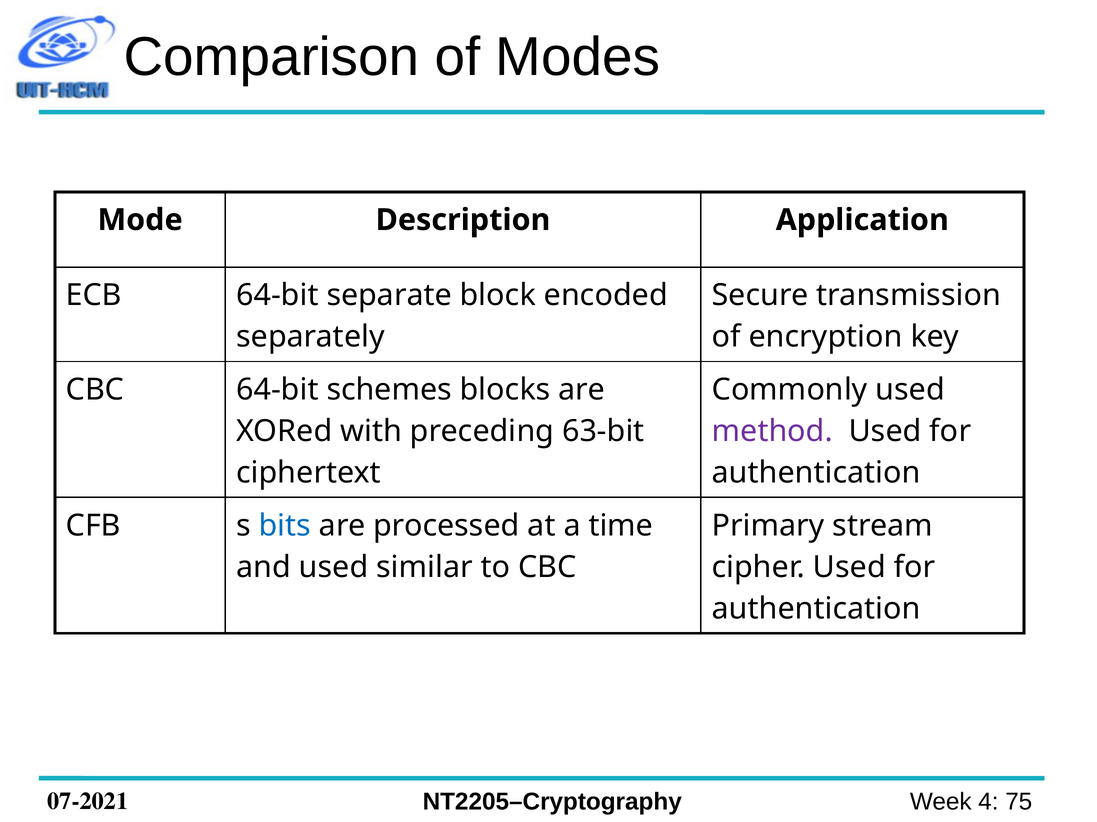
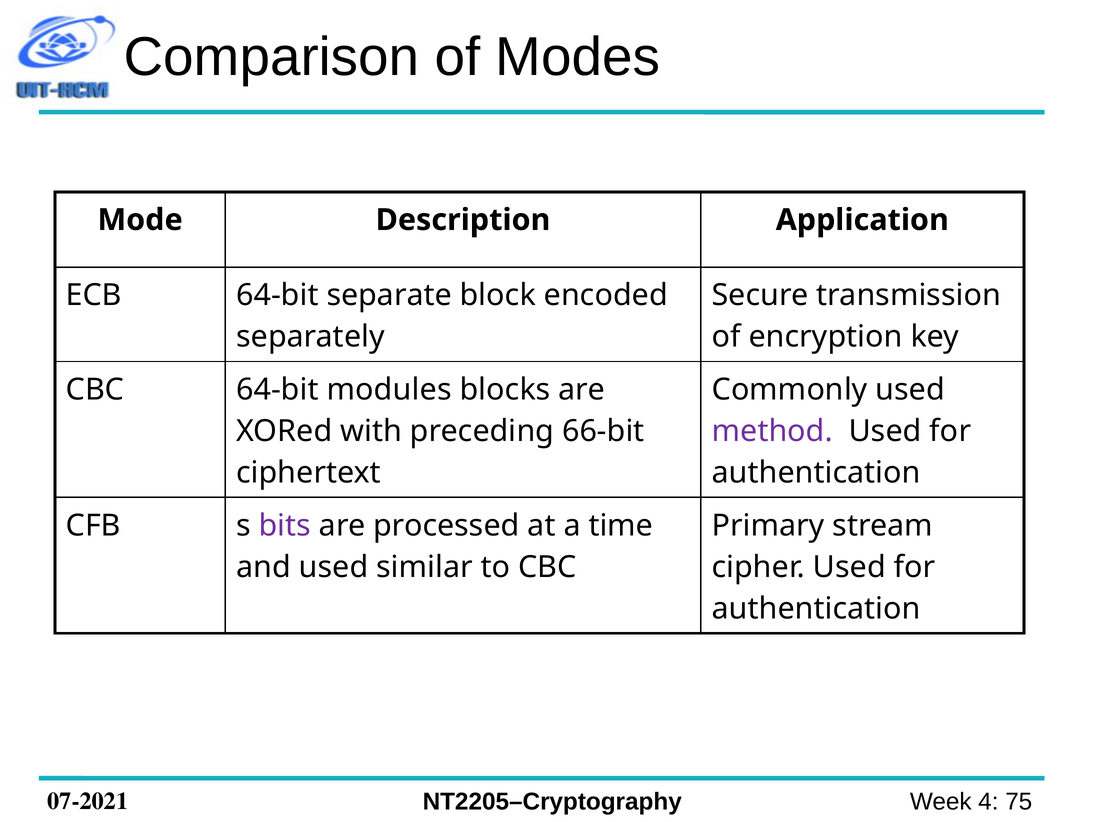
schemes: schemes -> modules (389, 390)
63-bit: 63-bit -> 66-bit (603, 432)
bits colour: blue -> purple (285, 526)
